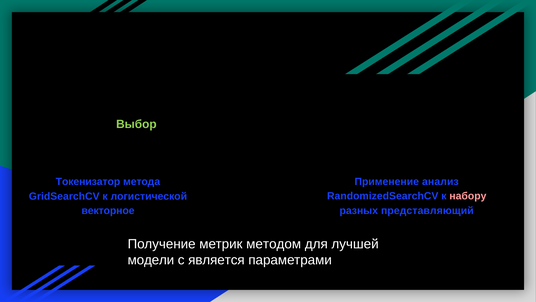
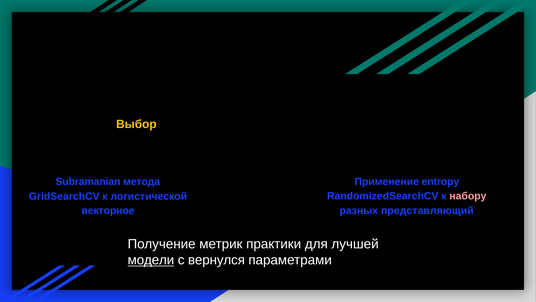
Выбор colour: light green -> yellow (136, 124)
Токенизатор: Токенизатор -> Subramanian (88, 182)
анализ: анализ -> entropy (440, 182)
методом: методом -> практики (274, 244)
модели underline: none -> present (151, 260)
является: является -> вернулся (216, 260)
